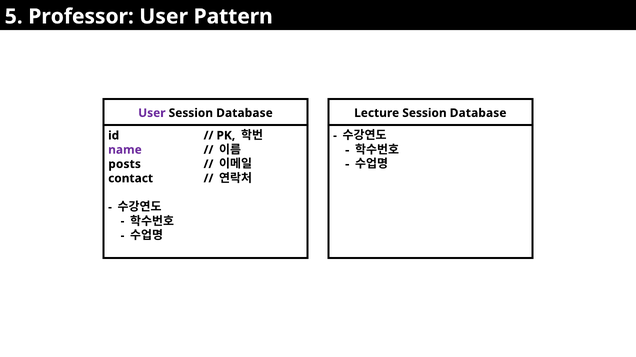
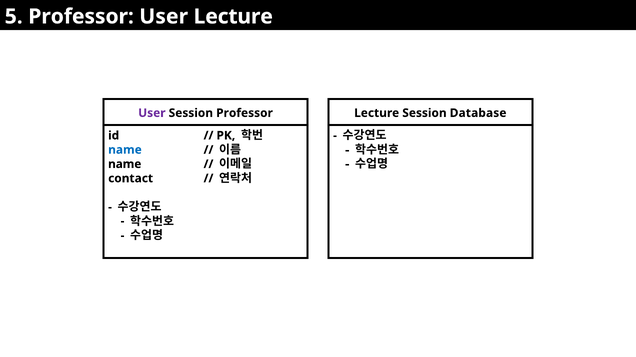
User Pattern: Pattern -> Lecture (233, 17)
Database: Database -> Professor (245, 113)
name colour: purple -> blue (125, 150)
posts: posts -> name (125, 164)
